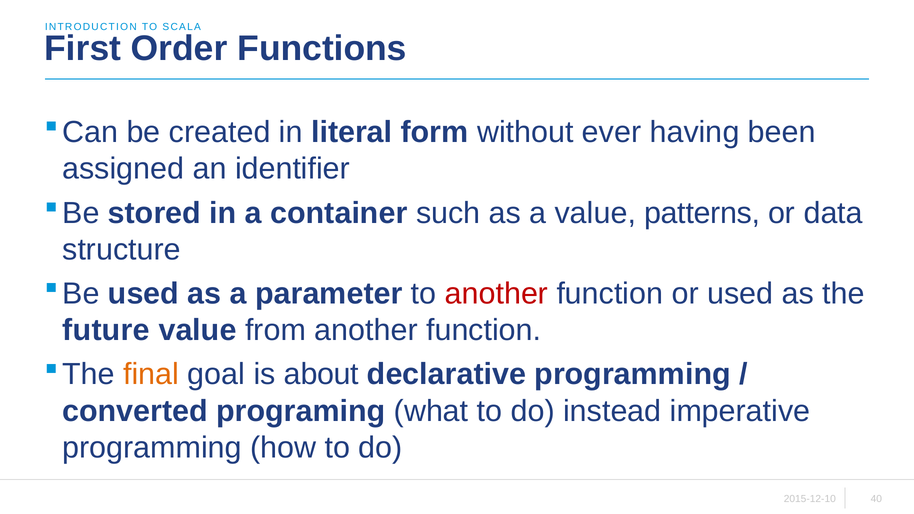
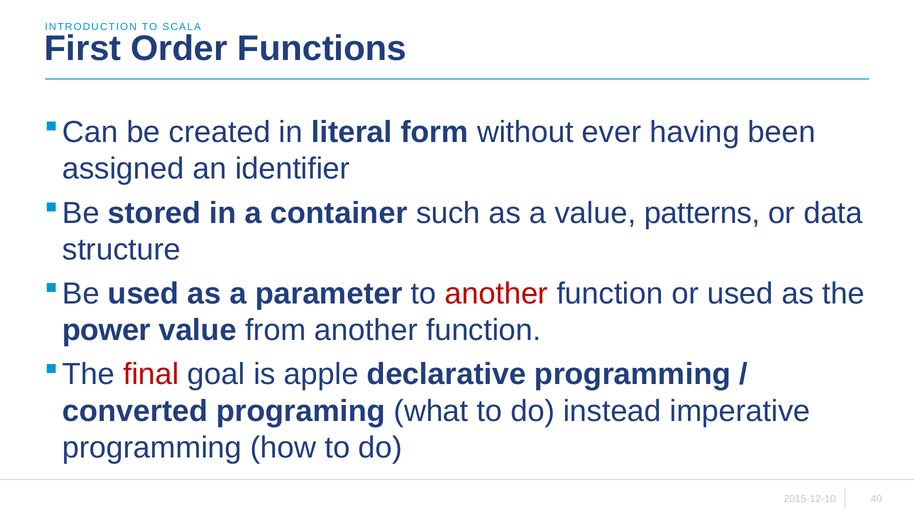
future: future -> power (106, 330)
final colour: orange -> red (151, 375)
about: about -> apple (321, 375)
